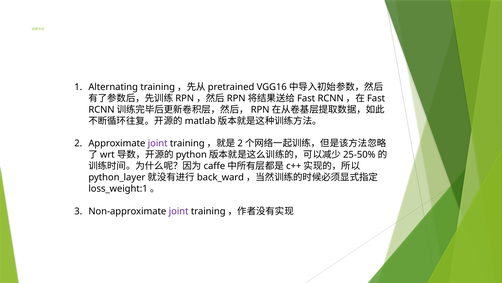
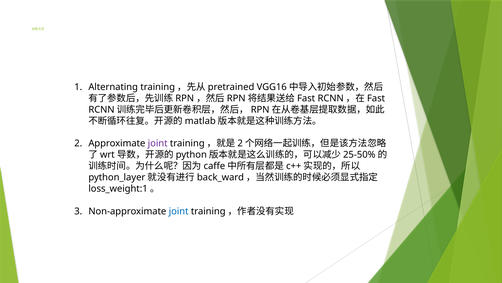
joint colour: purple -> blue (179, 211)
